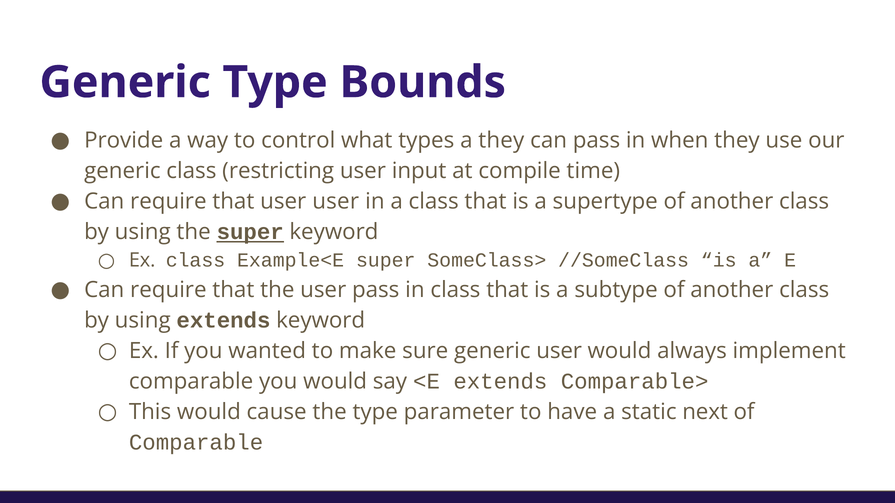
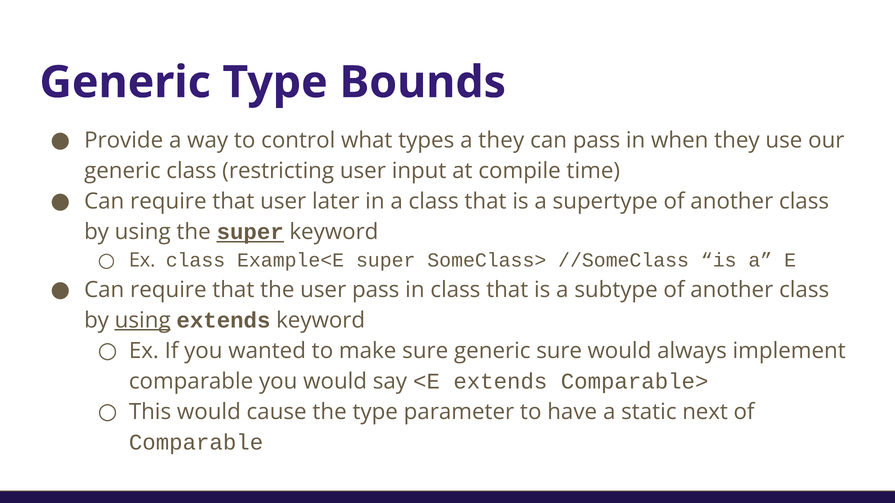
user user: user -> later (336, 202)
using underline: none -> present (143, 321)
generic user: user -> sure (559, 351)
